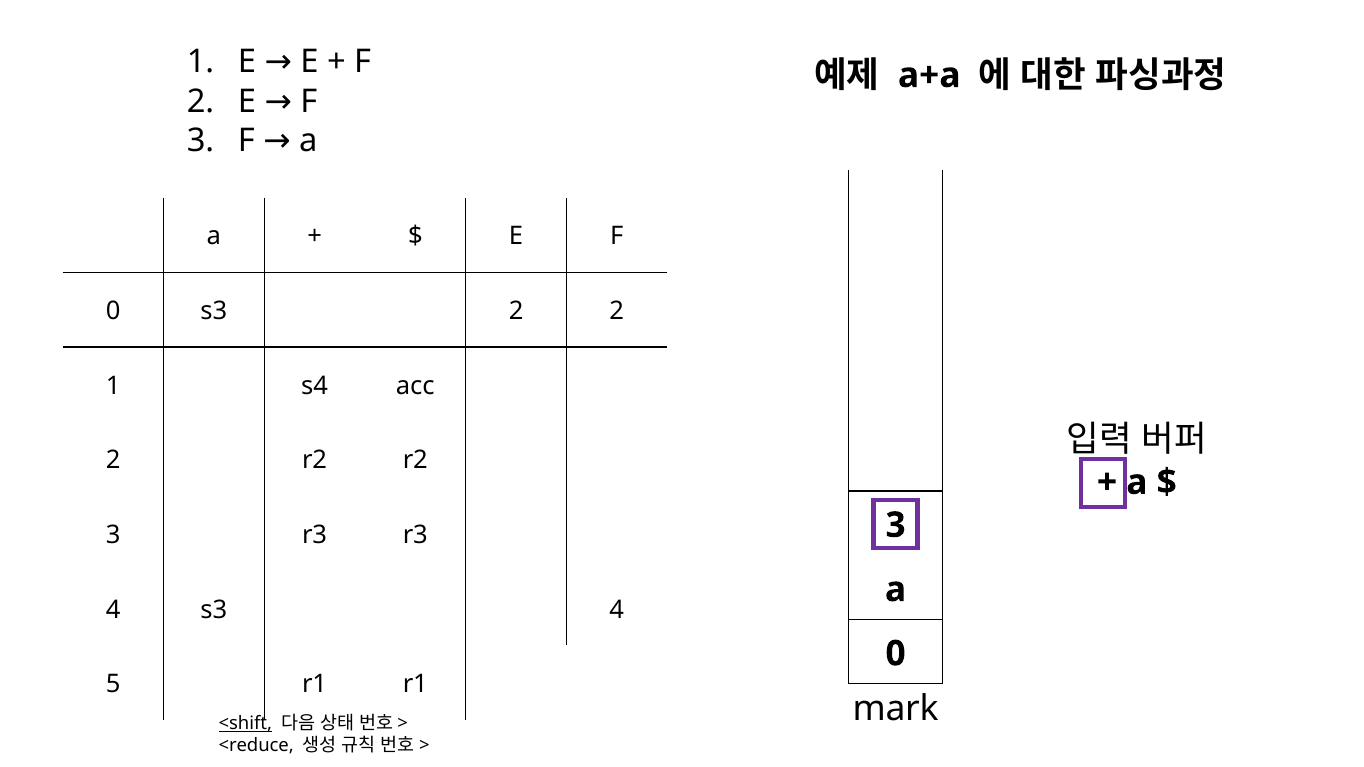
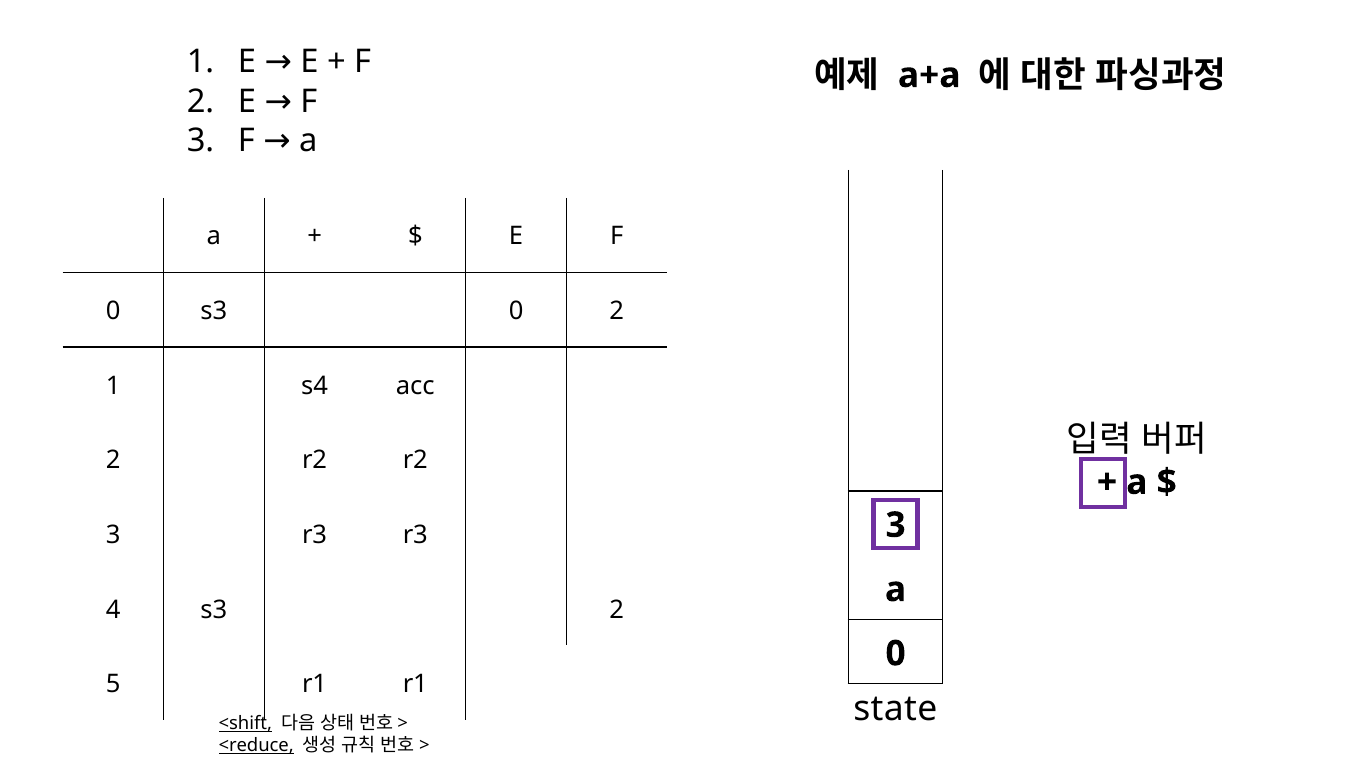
s3 2: 2 -> 0 (516, 311)
s3 4: 4 -> 2 (617, 610)
mark: mark -> state (895, 709)
<reduce underline: none -> present (256, 746)
